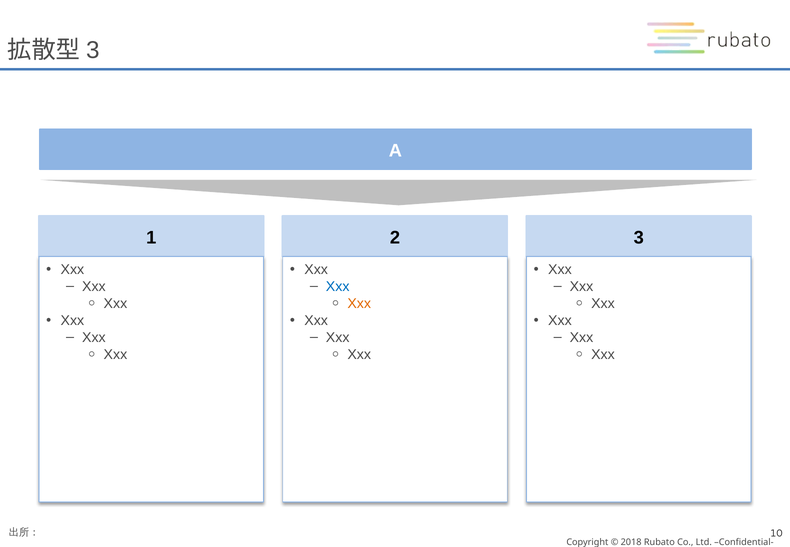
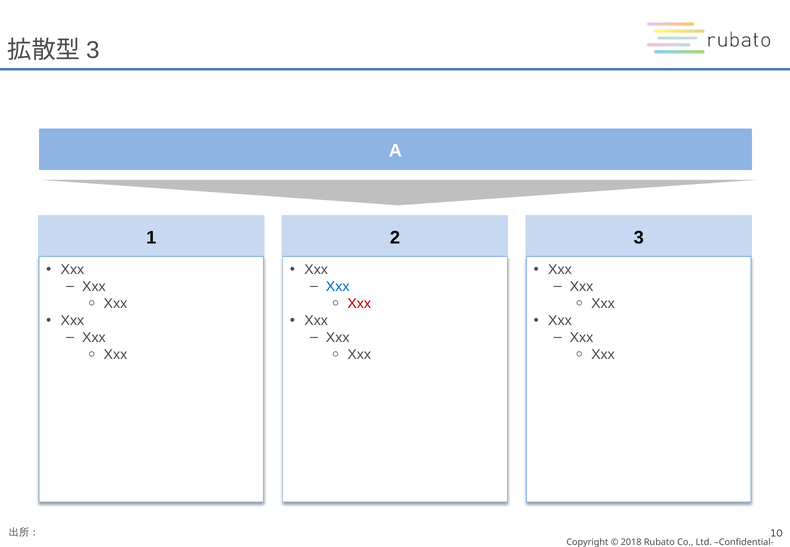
Xxx colour: orange -> red (359, 304)
